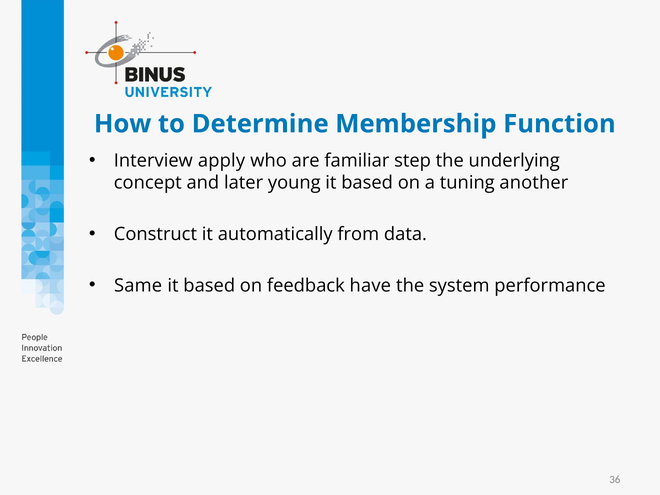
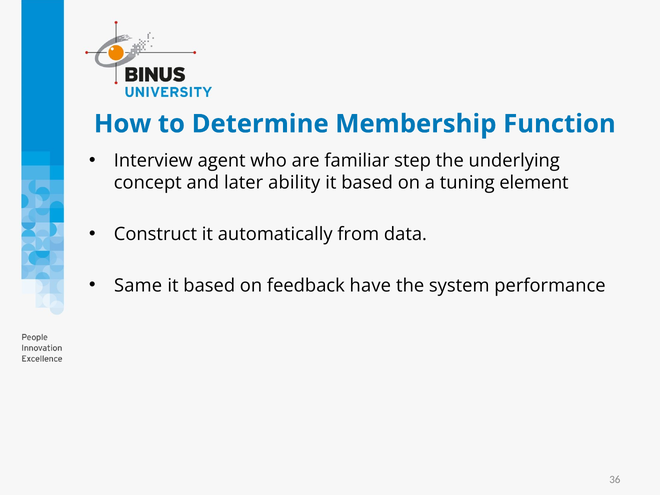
apply: apply -> agent (222, 161)
young: young -> ability (294, 183)
another: another -> element (534, 183)
